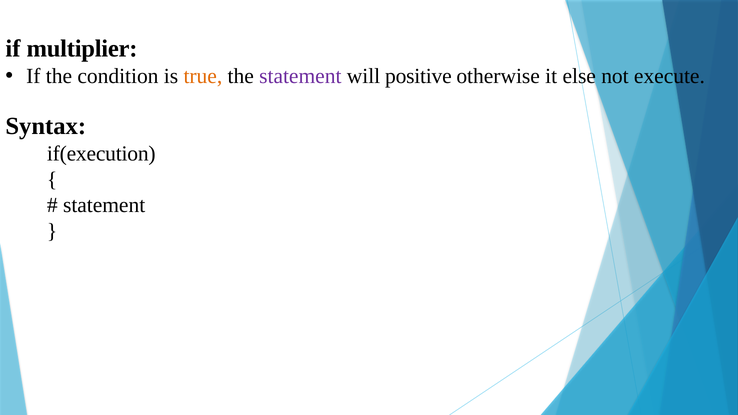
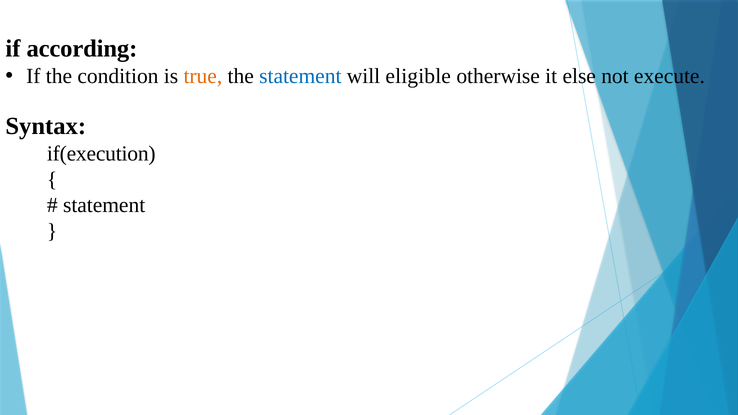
multiplier: multiplier -> according (82, 49)
statement colour: purple -> blue (300, 76)
positive: positive -> eligible (418, 76)
